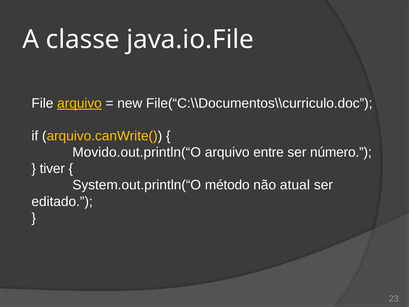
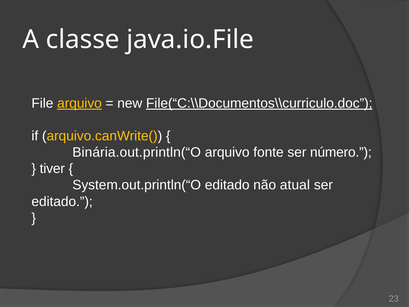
File(“C:\\Documentos\\curriculo.doc underline: none -> present (259, 103)
Movido.out.println(“O: Movido.out.println(“O -> Binária.out.println(“O (137, 152)
entre: entre -> fonte (268, 152)
System.out.println(“O método: método -> editado (227, 185)
